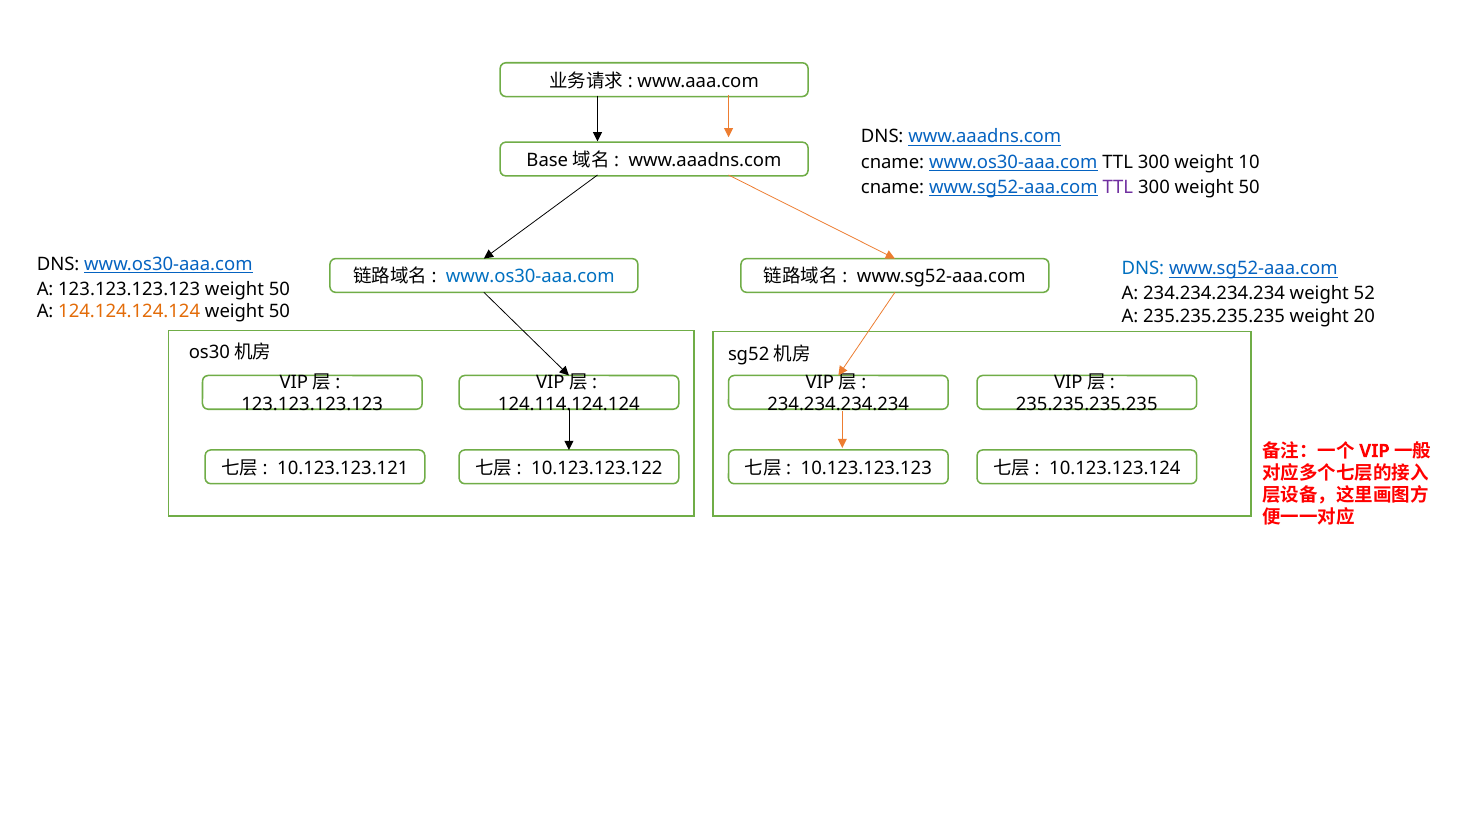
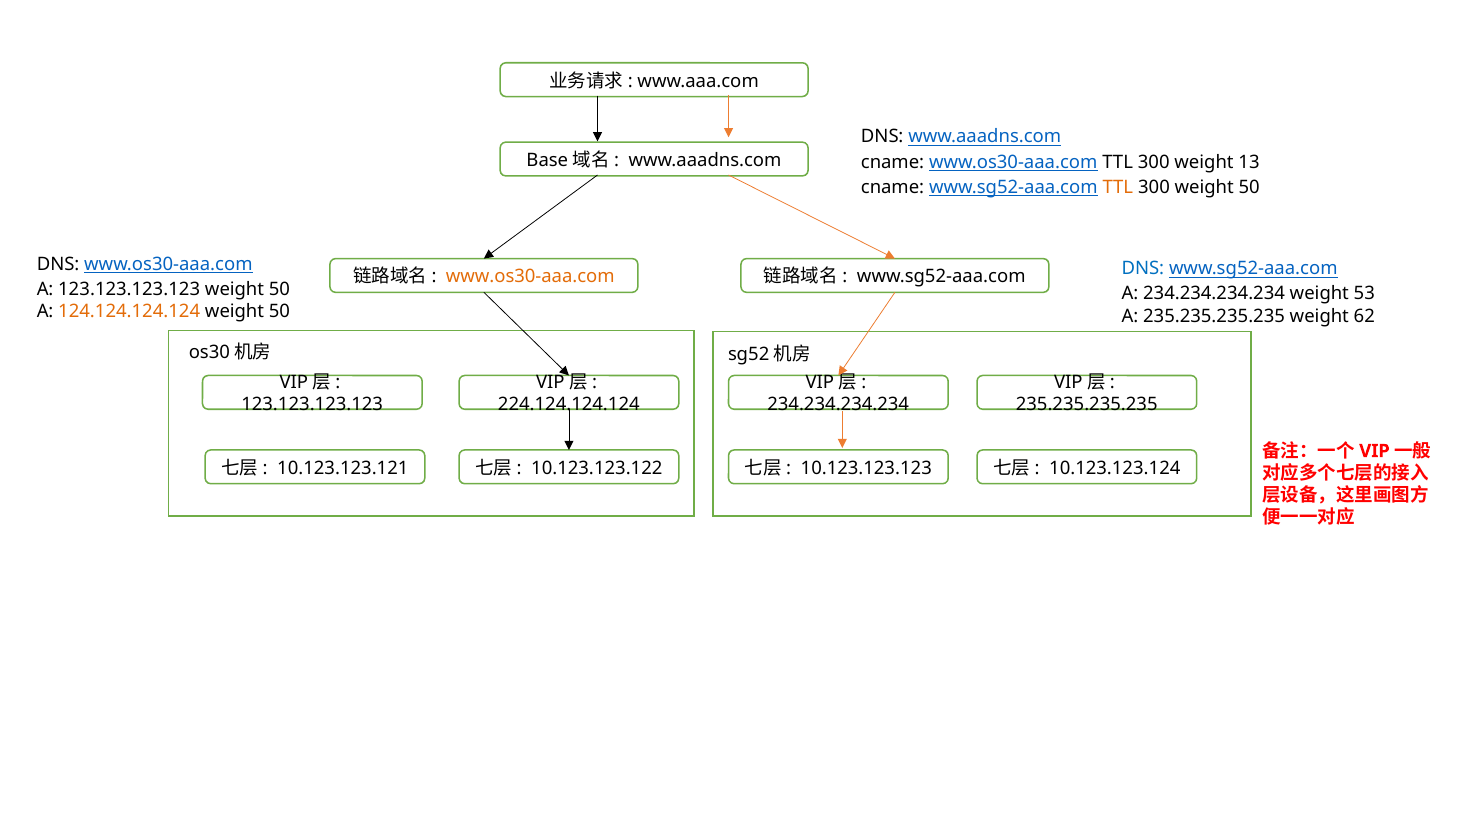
10: 10 -> 13 (1249, 162)
TTL colour: purple -> orange (1118, 187)
www.os30-aaa.com colour: blue -> orange (530, 277)
52: 52 -> 53 (1364, 294)
20: 20 -> 62 (1364, 316)
124.114.124.124: 124.114.124.124 -> 224.124.124.124 (569, 405)
